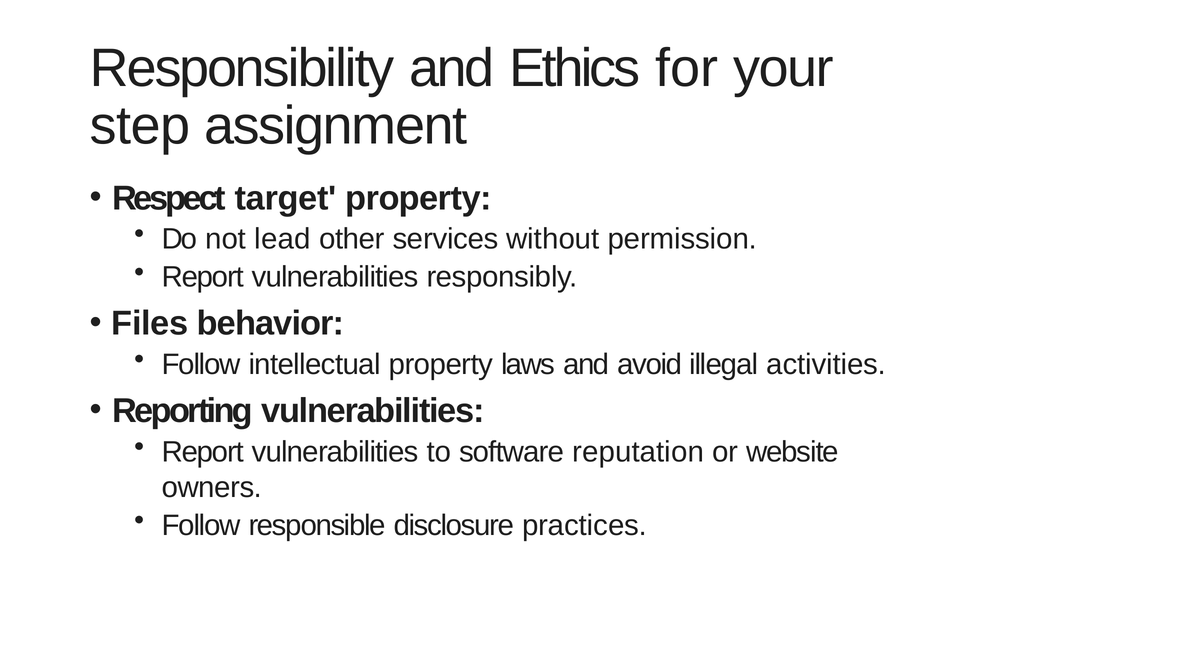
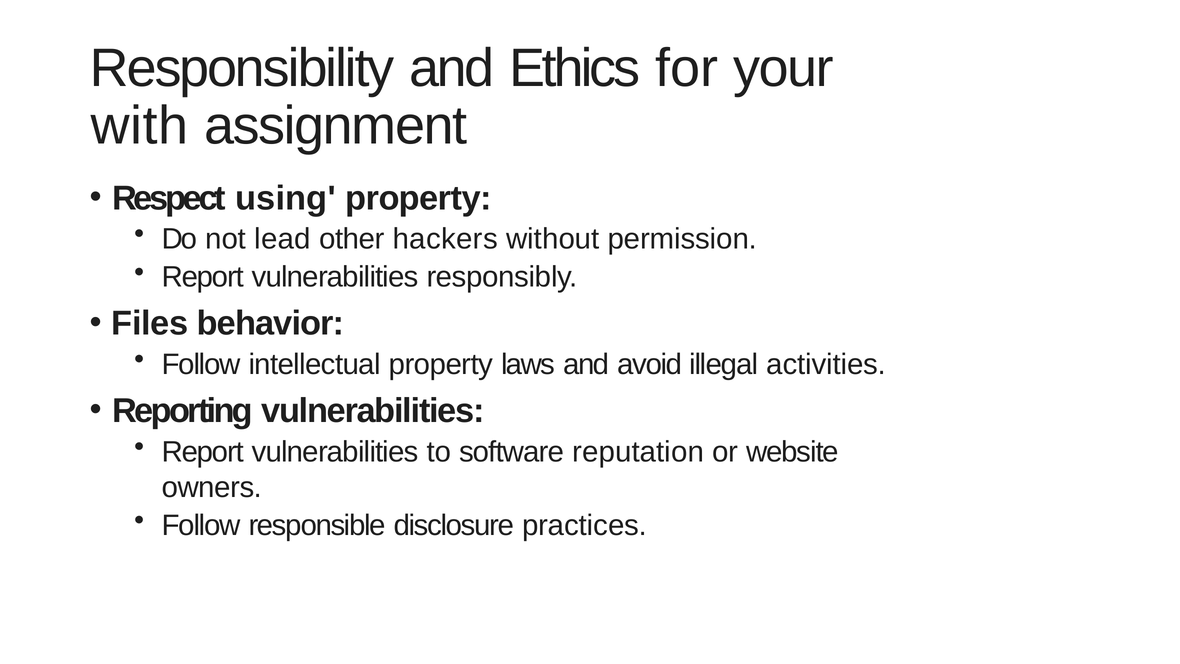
step: step -> with (140, 126)
target: target -> using (285, 198)
services: services -> hackers (445, 239)
